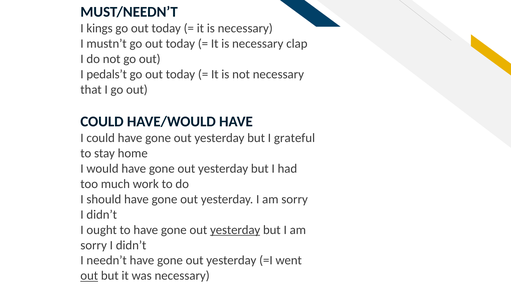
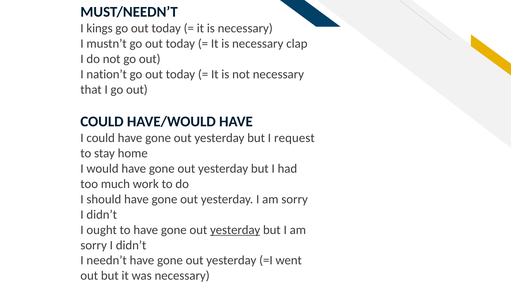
pedals’t: pedals’t -> nation’t (107, 74)
grateful: grateful -> request (294, 138)
out underline: present -> none (89, 276)
